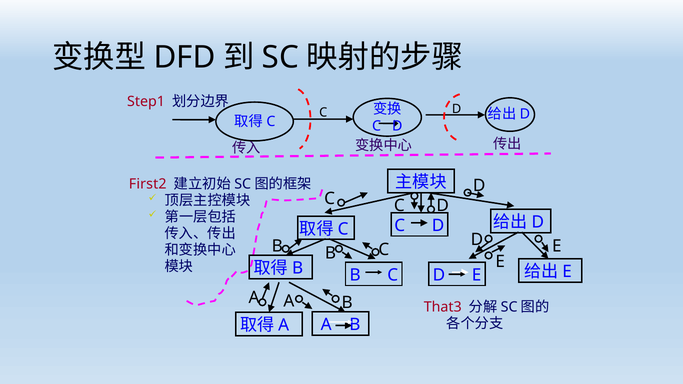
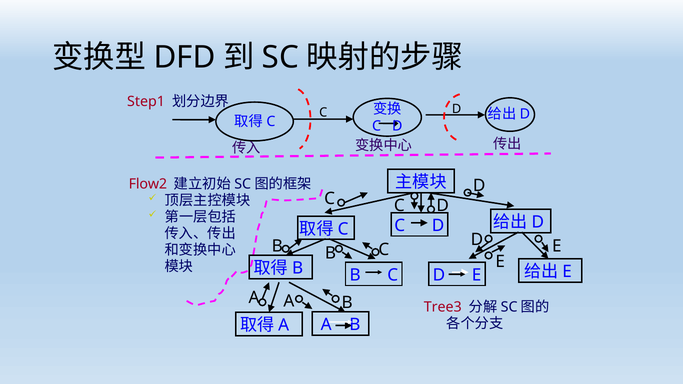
First2: First2 -> Flow2 (148, 184)
That3: That3 -> Tree3 (443, 307)
